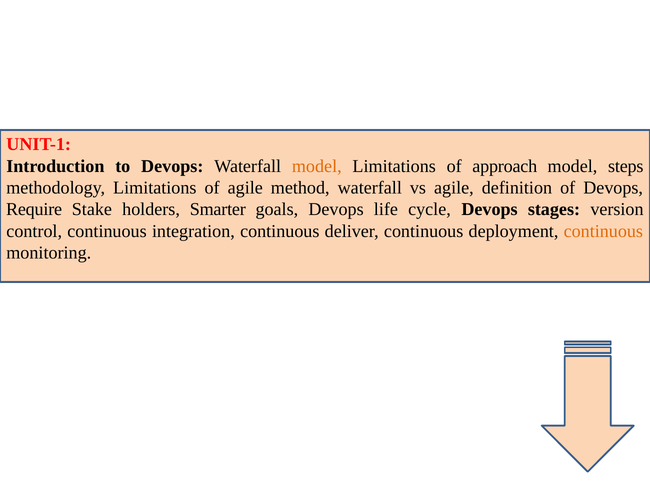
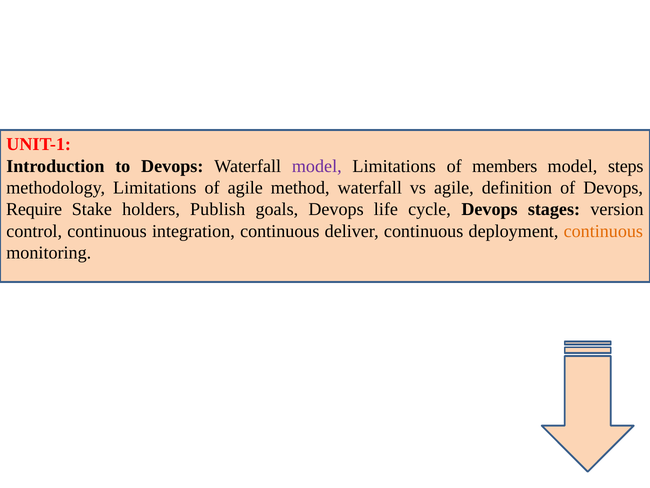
model colour: orange -> purple (317, 166)
approach: approach -> members (505, 166)
Smarter: Smarter -> Publish (218, 209)
